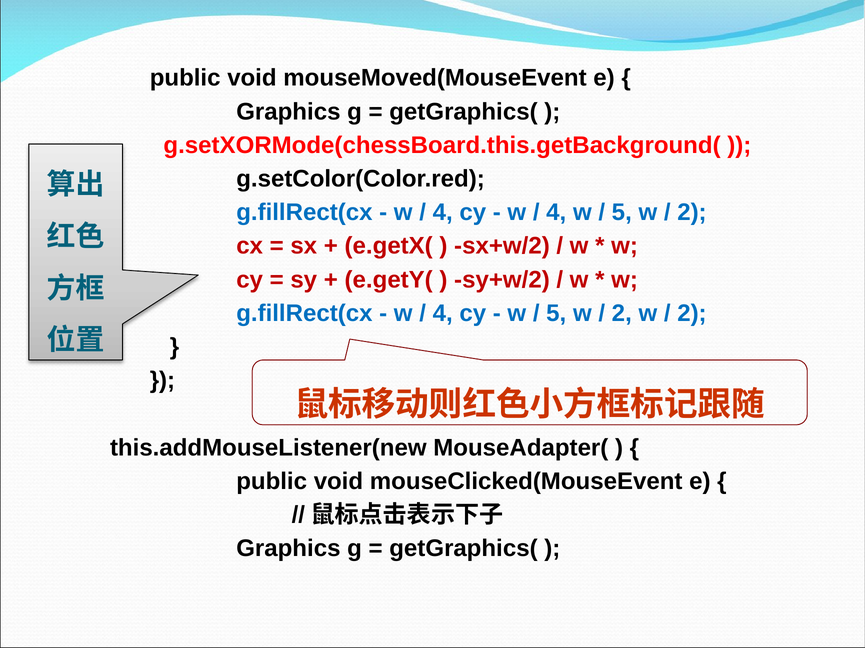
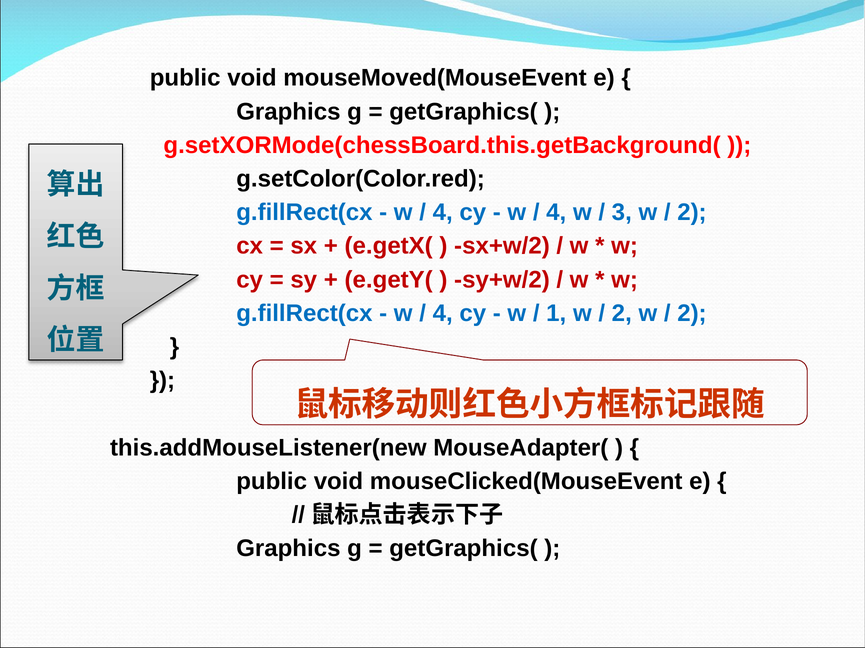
5: 5 -> 3 (622, 213)
5: 5 -> 1 (556, 314)
